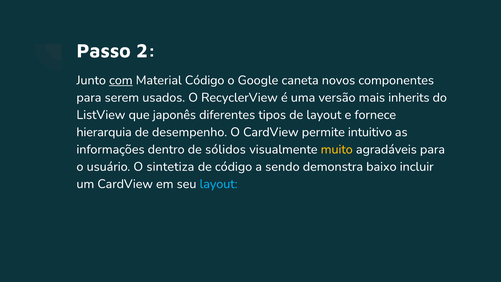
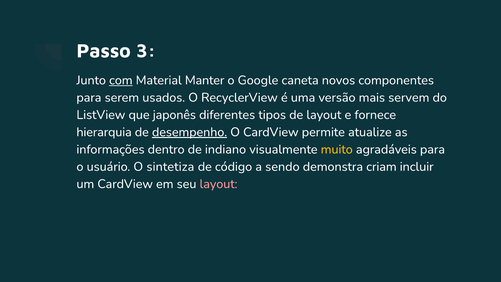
2: 2 -> 3 (146, 51)
Material Código: Código -> Manter (205, 80)
inherits: inherits -> servem (409, 97)
desempenho underline: none -> present (190, 132)
intuitivo: intuitivo -> atualize (370, 132)
sólidos: sólidos -> indiano (226, 149)
baixo: baixo -> criam (381, 167)
layout colour: light blue -> pink (219, 184)
